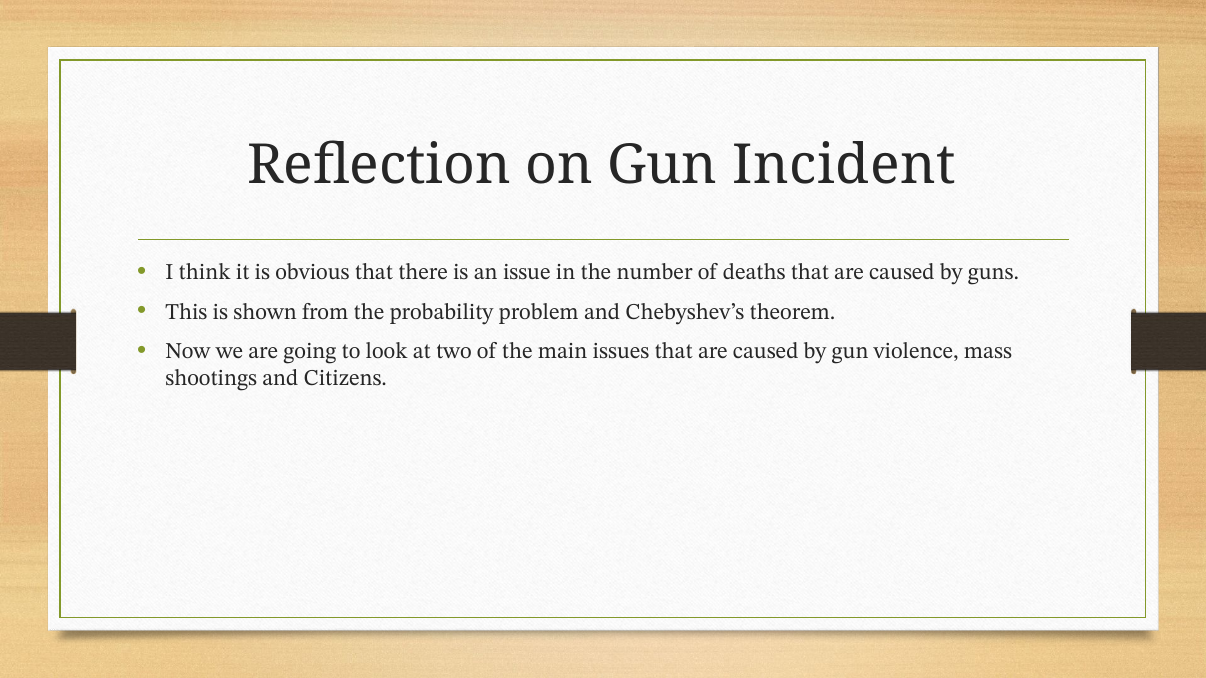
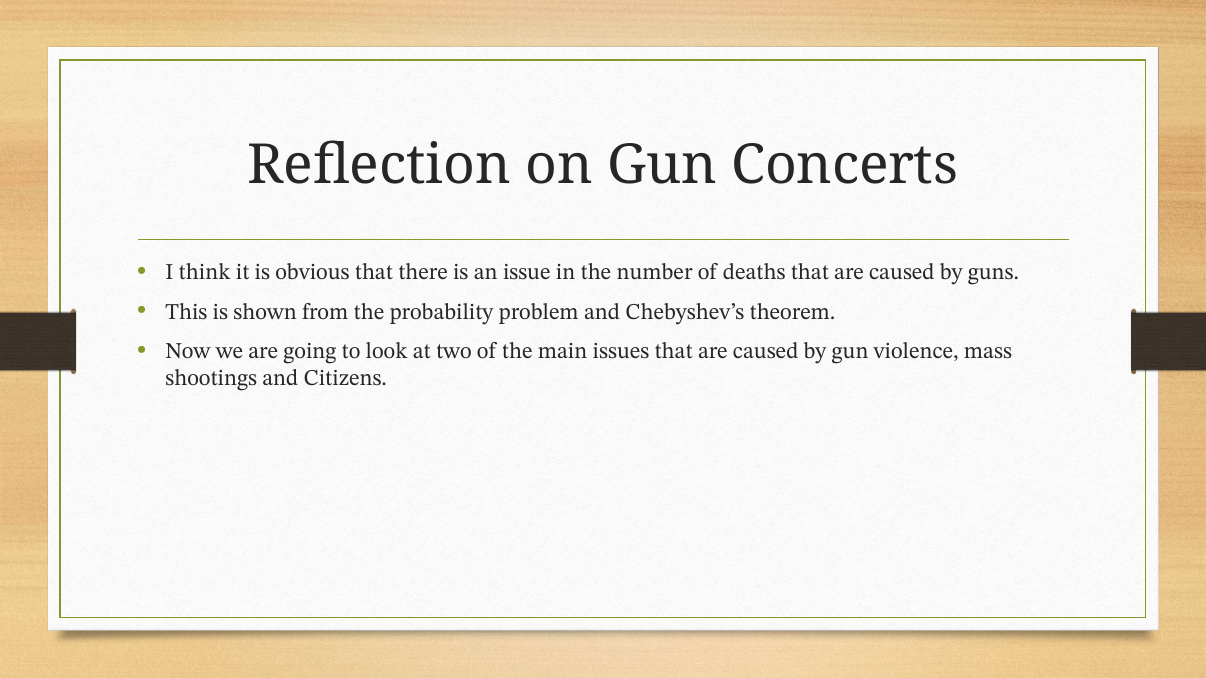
Incident: Incident -> Concerts (845, 165)
